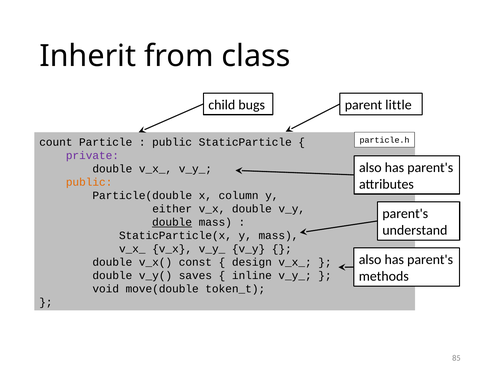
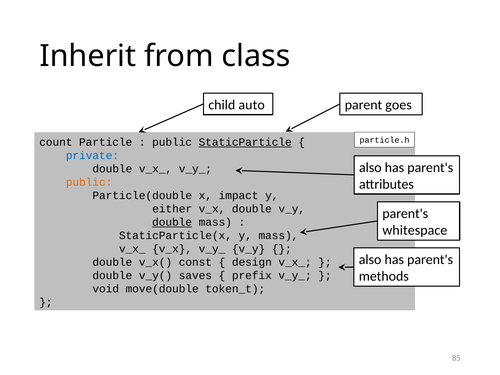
bugs: bugs -> auto (252, 105)
little: little -> goes (399, 105)
StaticParticle underline: none -> present (245, 142)
private colour: purple -> blue (92, 155)
column: column -> impact (239, 195)
understand: understand -> whitespace (415, 230)
inline: inline -> prefix (252, 275)
